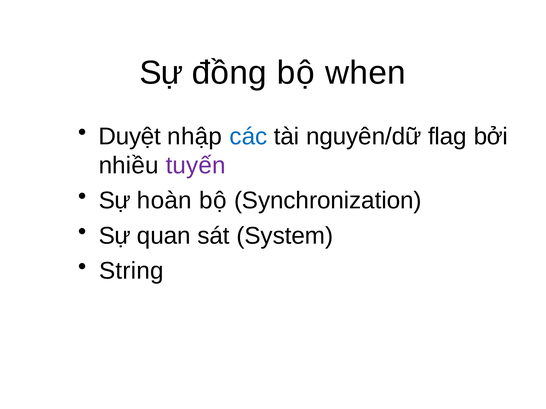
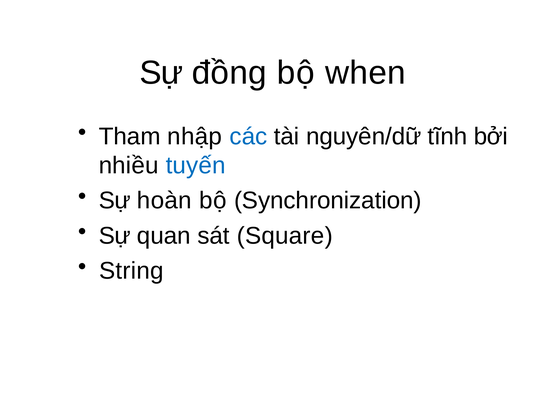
Duyệt: Duyệt -> Tham (130, 137)
flag: flag -> tĩnh (447, 137)
tuyến colour: purple -> blue (196, 166)
System: System -> Square (285, 236)
